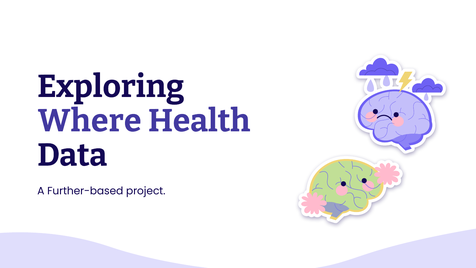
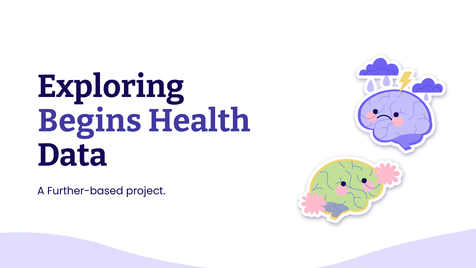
Where: Where -> Begins (90, 121)
